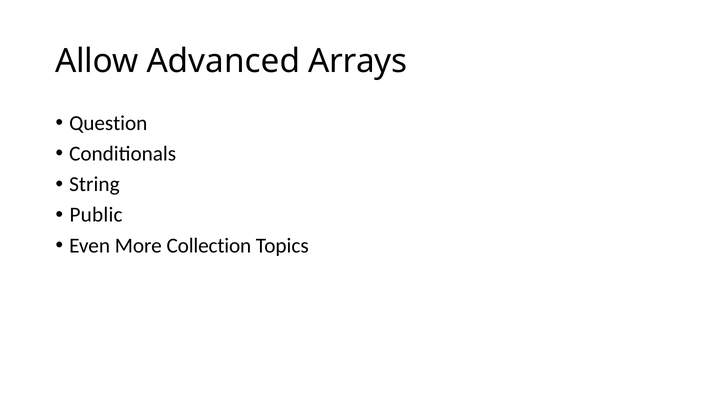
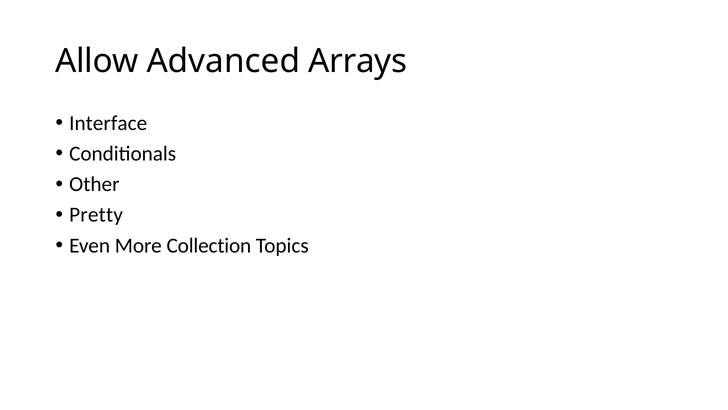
Question: Question -> Interface (108, 123)
String: String -> Other (94, 184)
Public: Public -> Pretty (96, 215)
